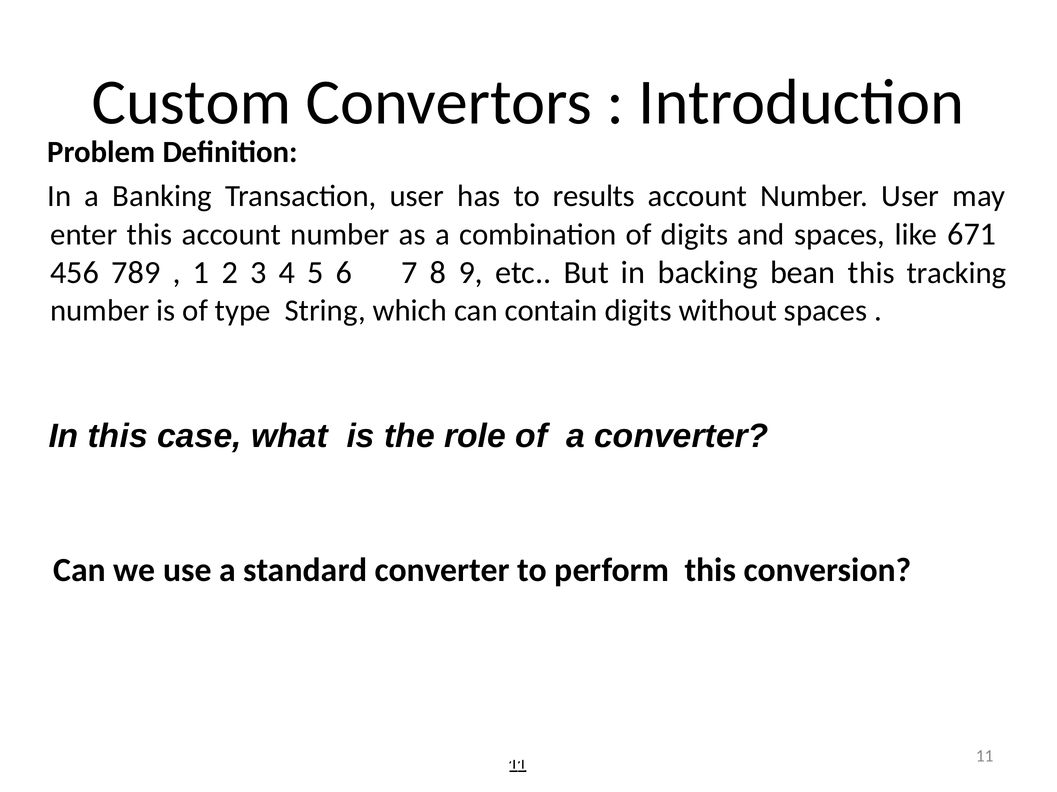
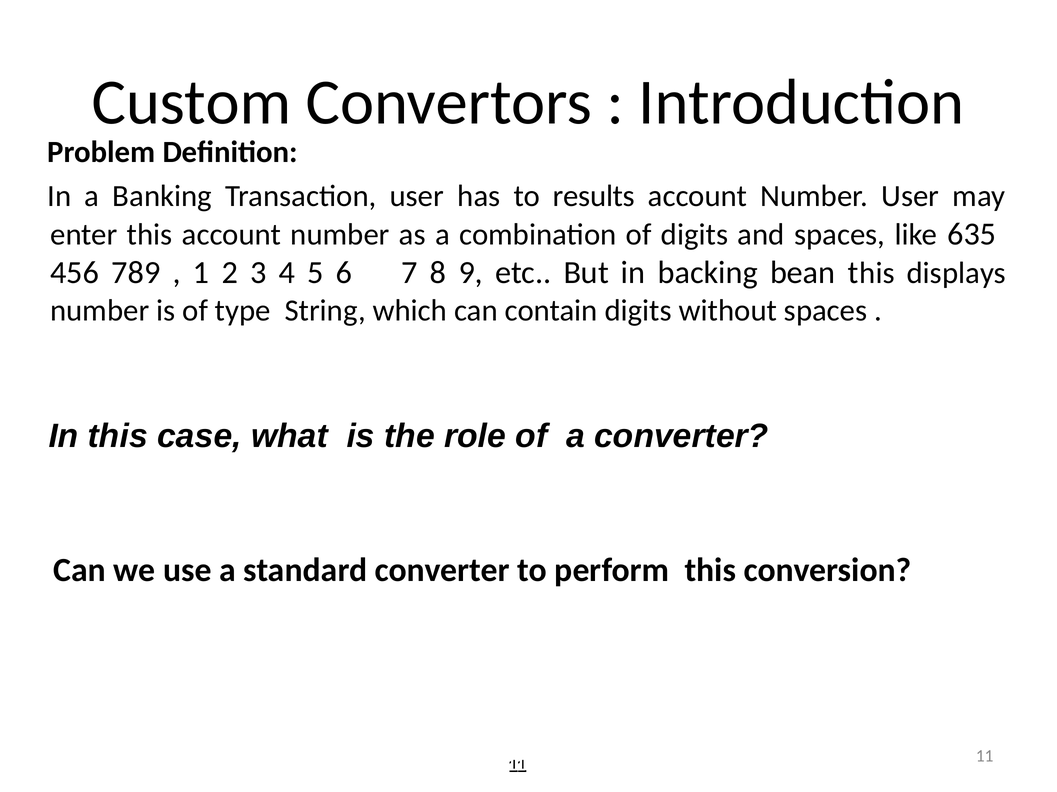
671: 671 -> 635 (972, 234)
tracking: tracking -> displays (956, 274)
